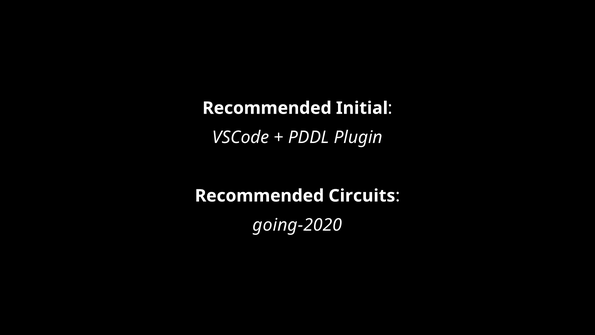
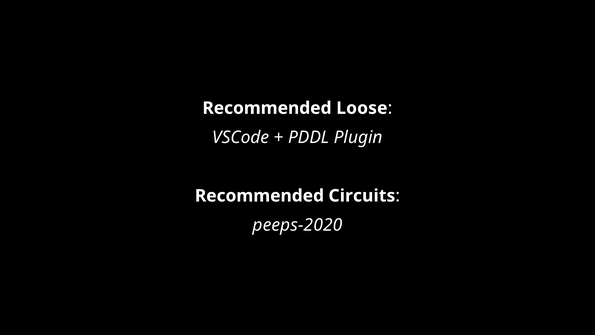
Initial: Initial -> Loose (362, 108)
going-2020: going-2020 -> peeps-2020 (297, 225)
